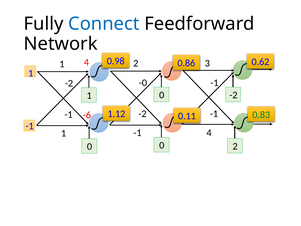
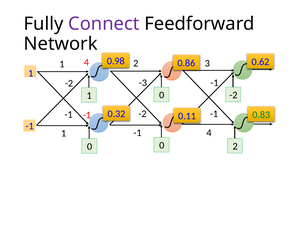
Connect colour: blue -> purple (104, 24)
-0: -0 -> -3 (143, 83)
1.12: 1.12 -> 0.32 (116, 114)
-6: -6 -> -1 (87, 115)
